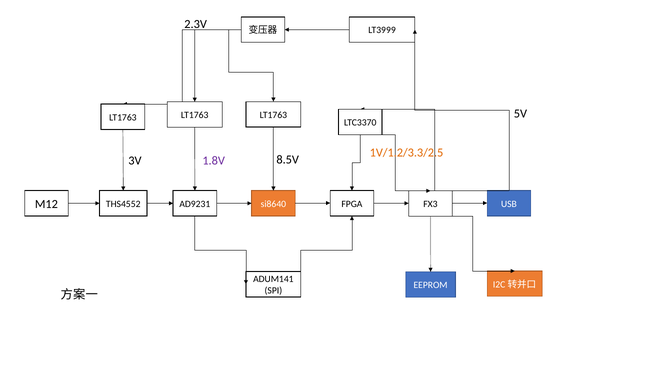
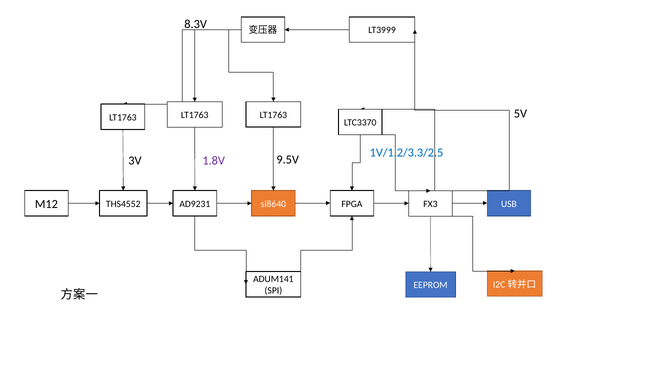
2.3V: 2.3V -> 8.3V (196, 24)
1V/1.2/3.3/2.5 colour: orange -> blue (407, 153)
8.5V: 8.5V -> 9.5V (288, 160)
